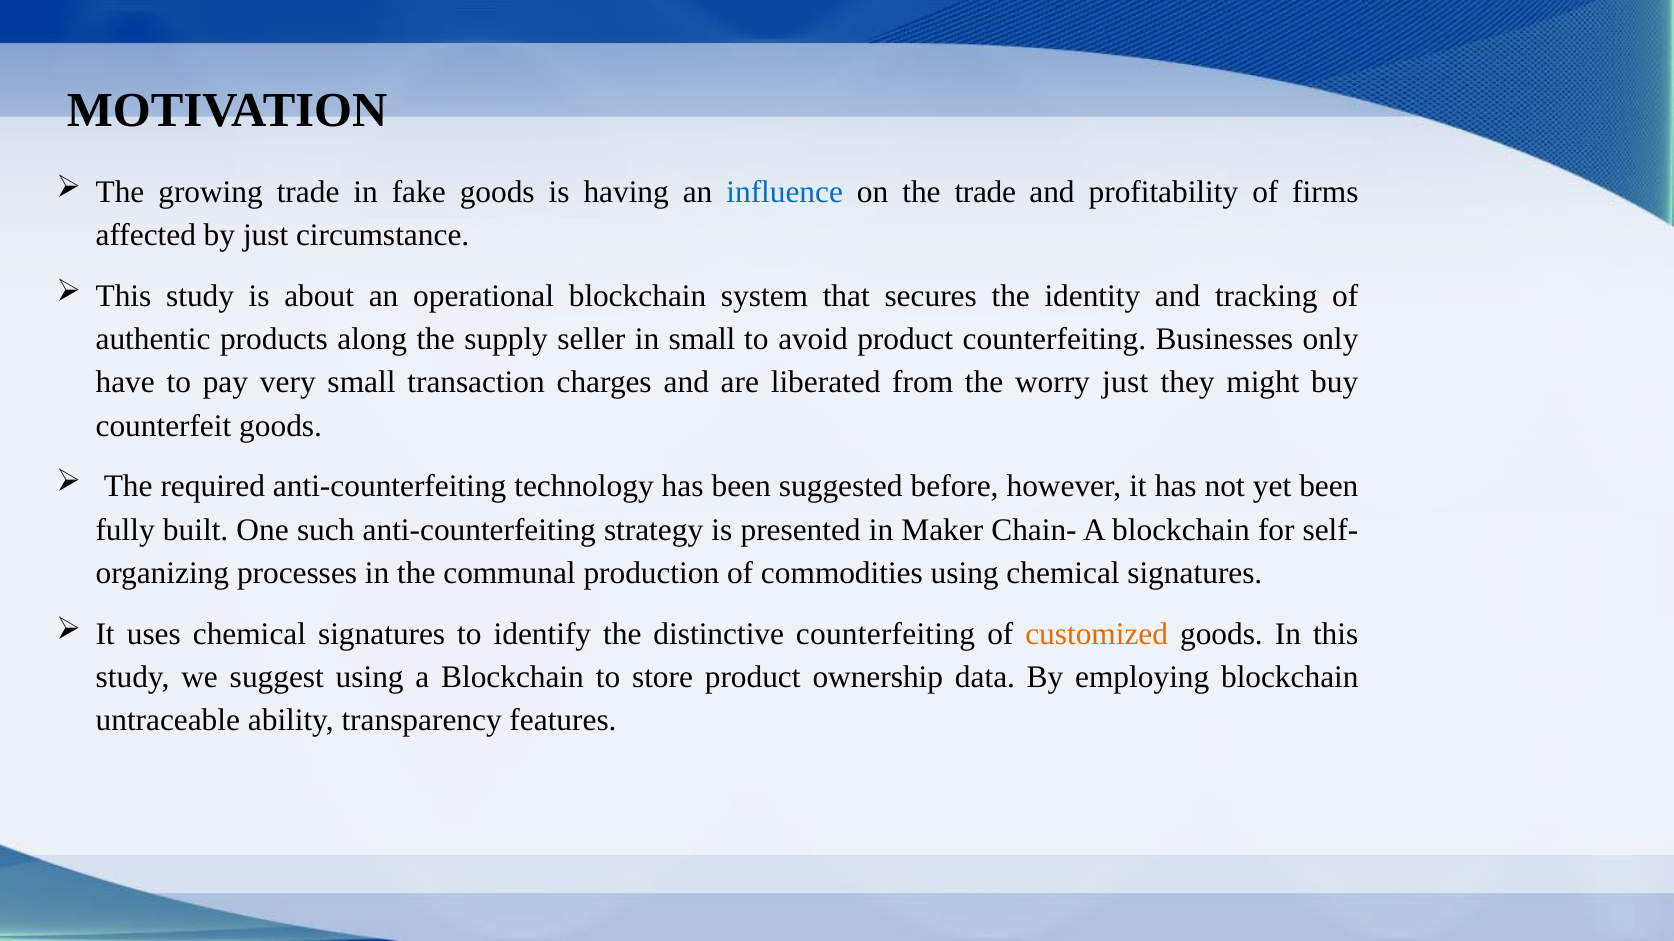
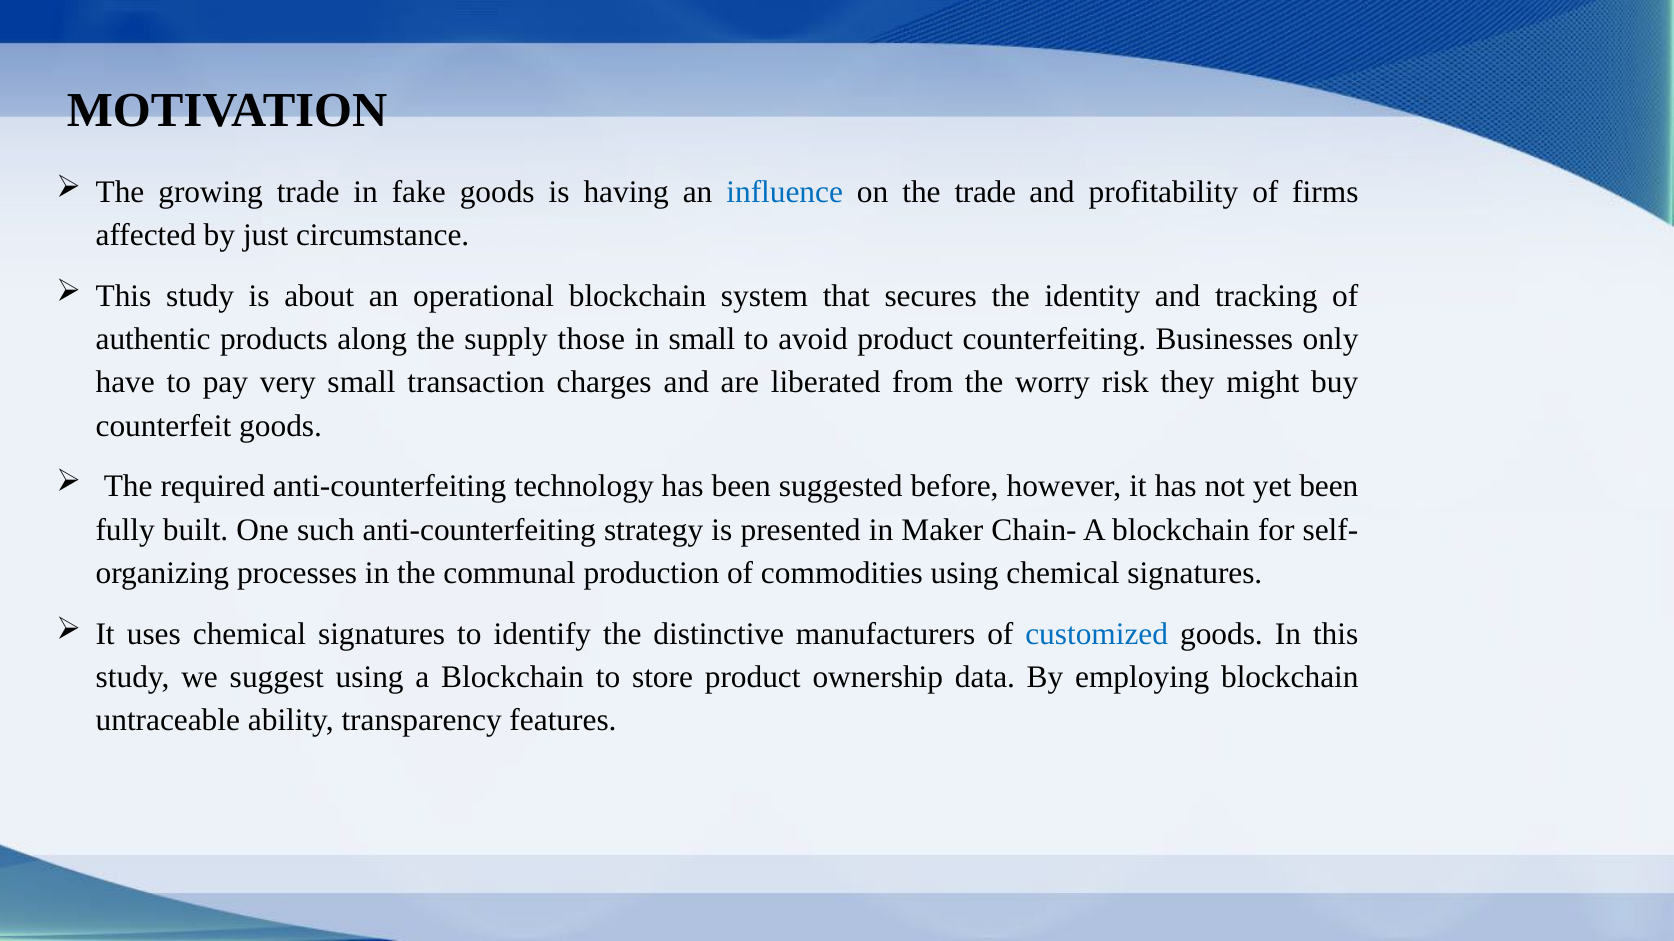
seller: seller -> those (591, 340)
worry just: just -> risk (1125, 383)
distinctive counterfeiting: counterfeiting -> manufacturers (886, 634)
customized colour: orange -> blue (1097, 634)
